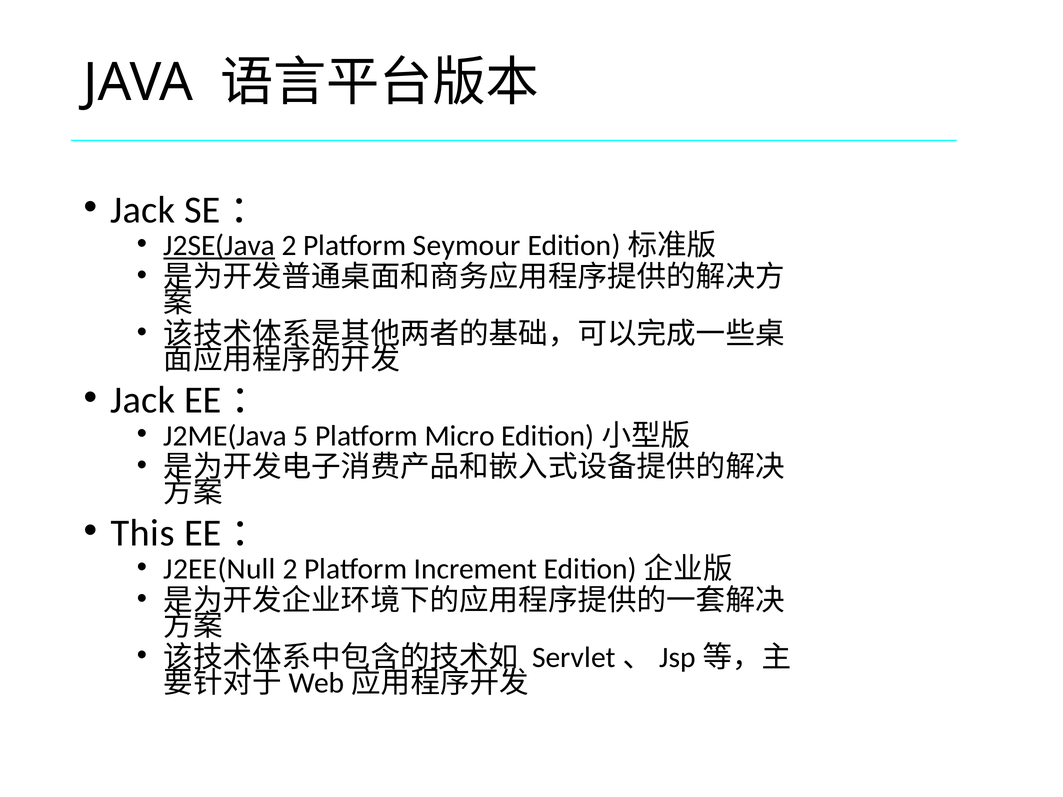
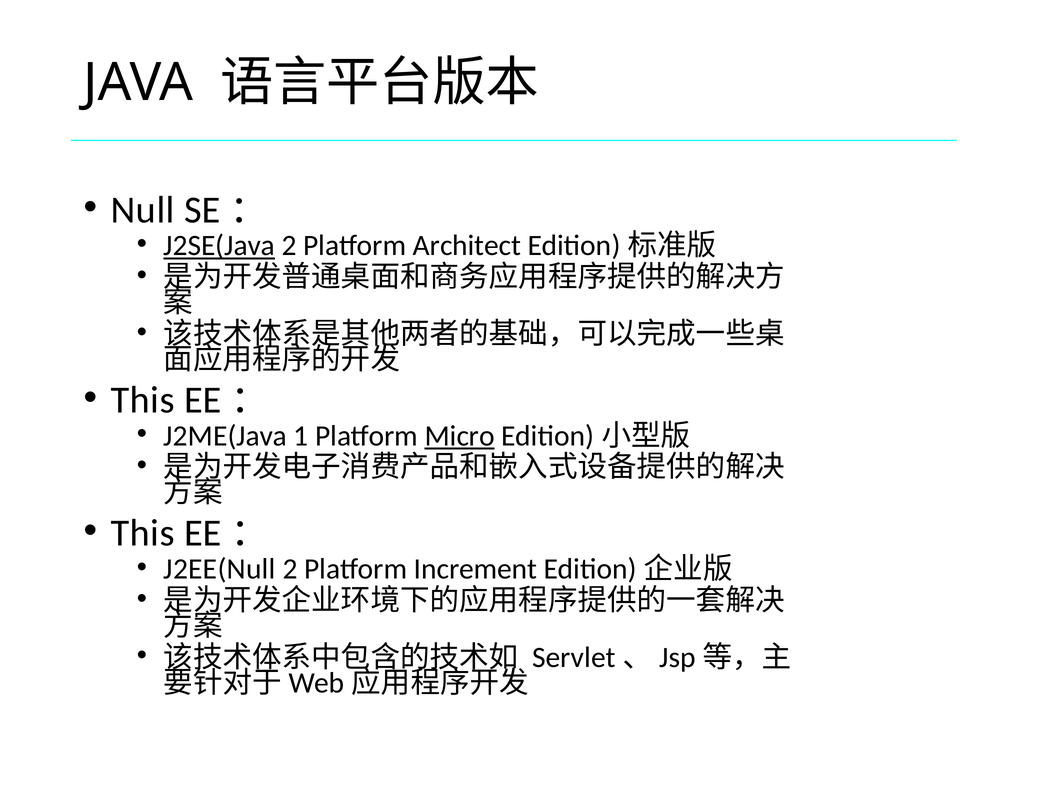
Jack: Jack -> Null (143, 210)
Seymour: Seymour -> Architect (467, 246)
Jack: Jack -> This (143, 400)
5: 5 -> 1 (301, 436)
Micro underline: none -> present (460, 436)
